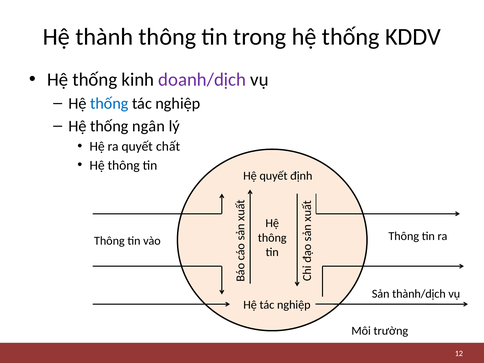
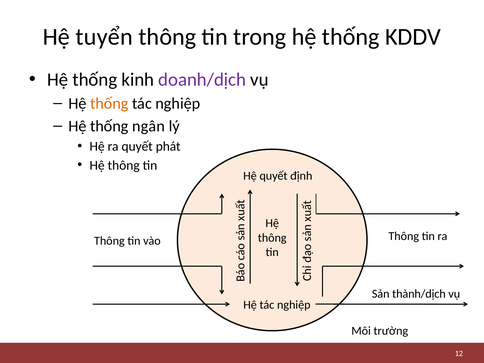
thành: thành -> tuyển (104, 37)
thống colour: blue -> orange (109, 104)
chất: chất -> phát (168, 146)
